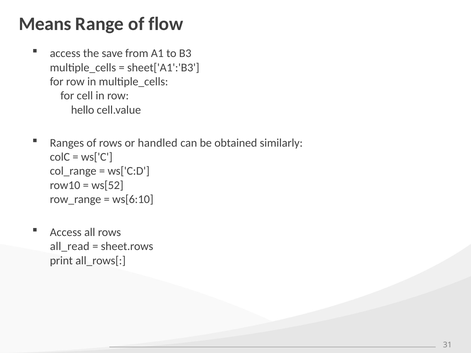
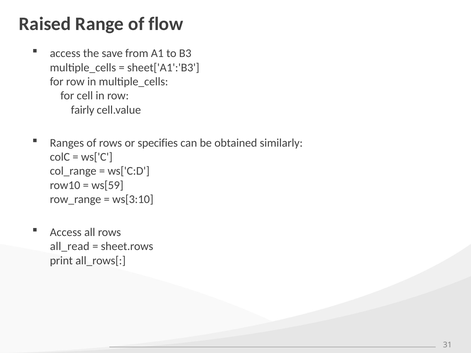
Means: Means -> Raised (45, 24)
hello: hello -> fairly (83, 110)
handled: handled -> specifies (158, 143)
ws[52: ws[52 -> ws[59 (107, 185)
ws[6:10: ws[6:10 -> ws[3:10 (133, 199)
